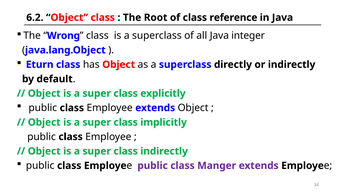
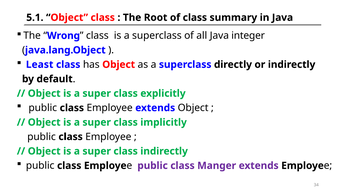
6.2: 6.2 -> 5.1 (35, 18)
reference: reference -> summary (233, 18)
Eturn: Eturn -> Least (40, 65)
